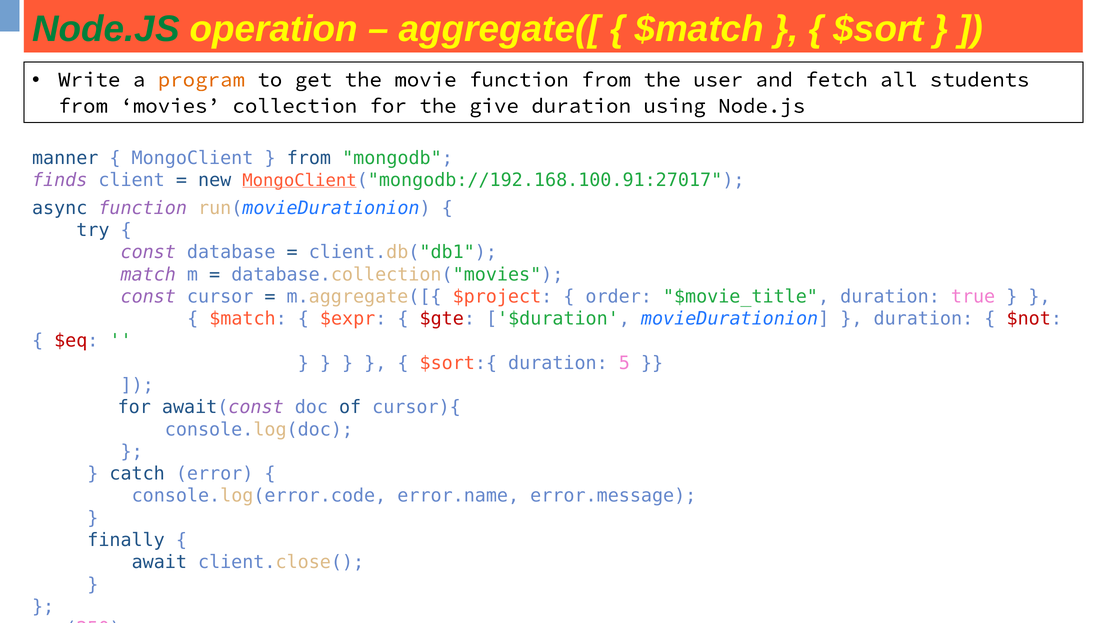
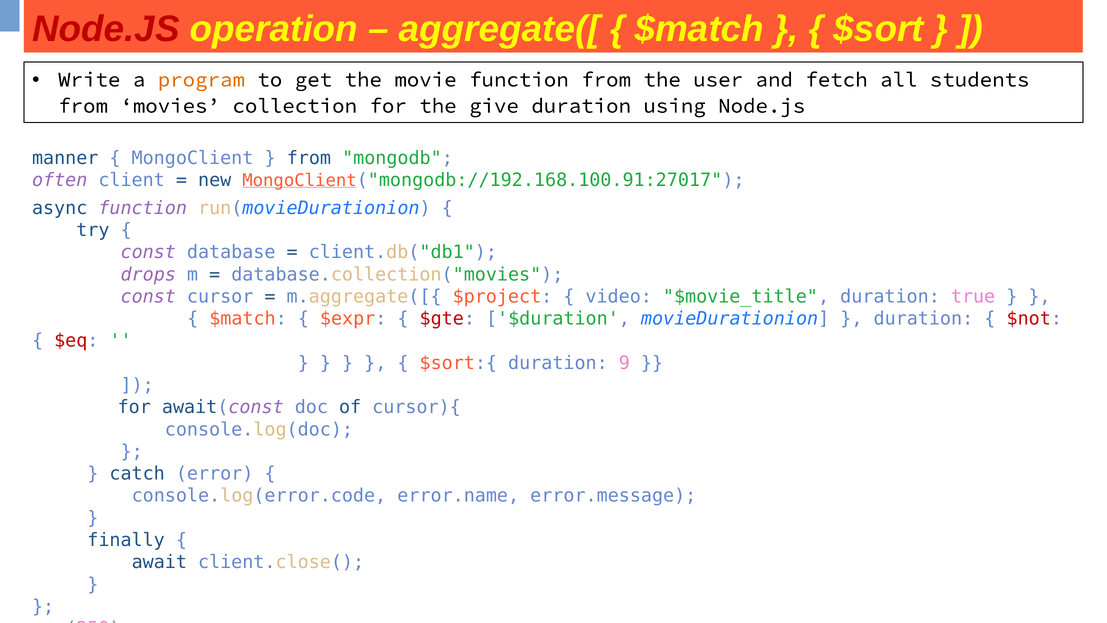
Node.JS colour: green -> red (106, 29)
finds: finds -> often (60, 180)
match: match -> drops (148, 274)
order: order -> video (619, 296)
5: 5 -> 9 (624, 363)
